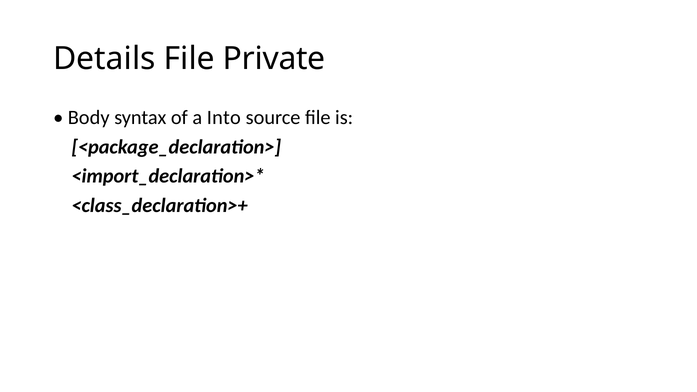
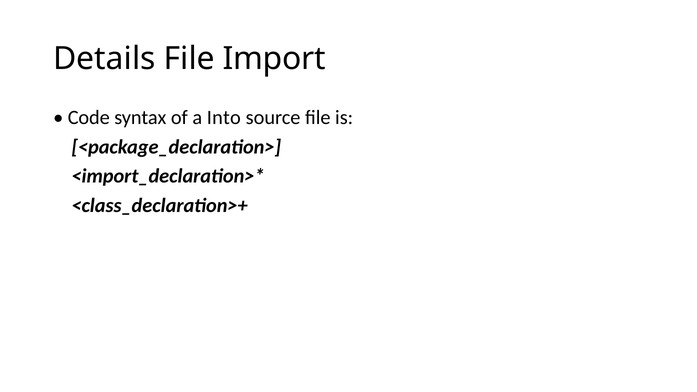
Private: Private -> Import (274, 59)
Body: Body -> Code (89, 118)
